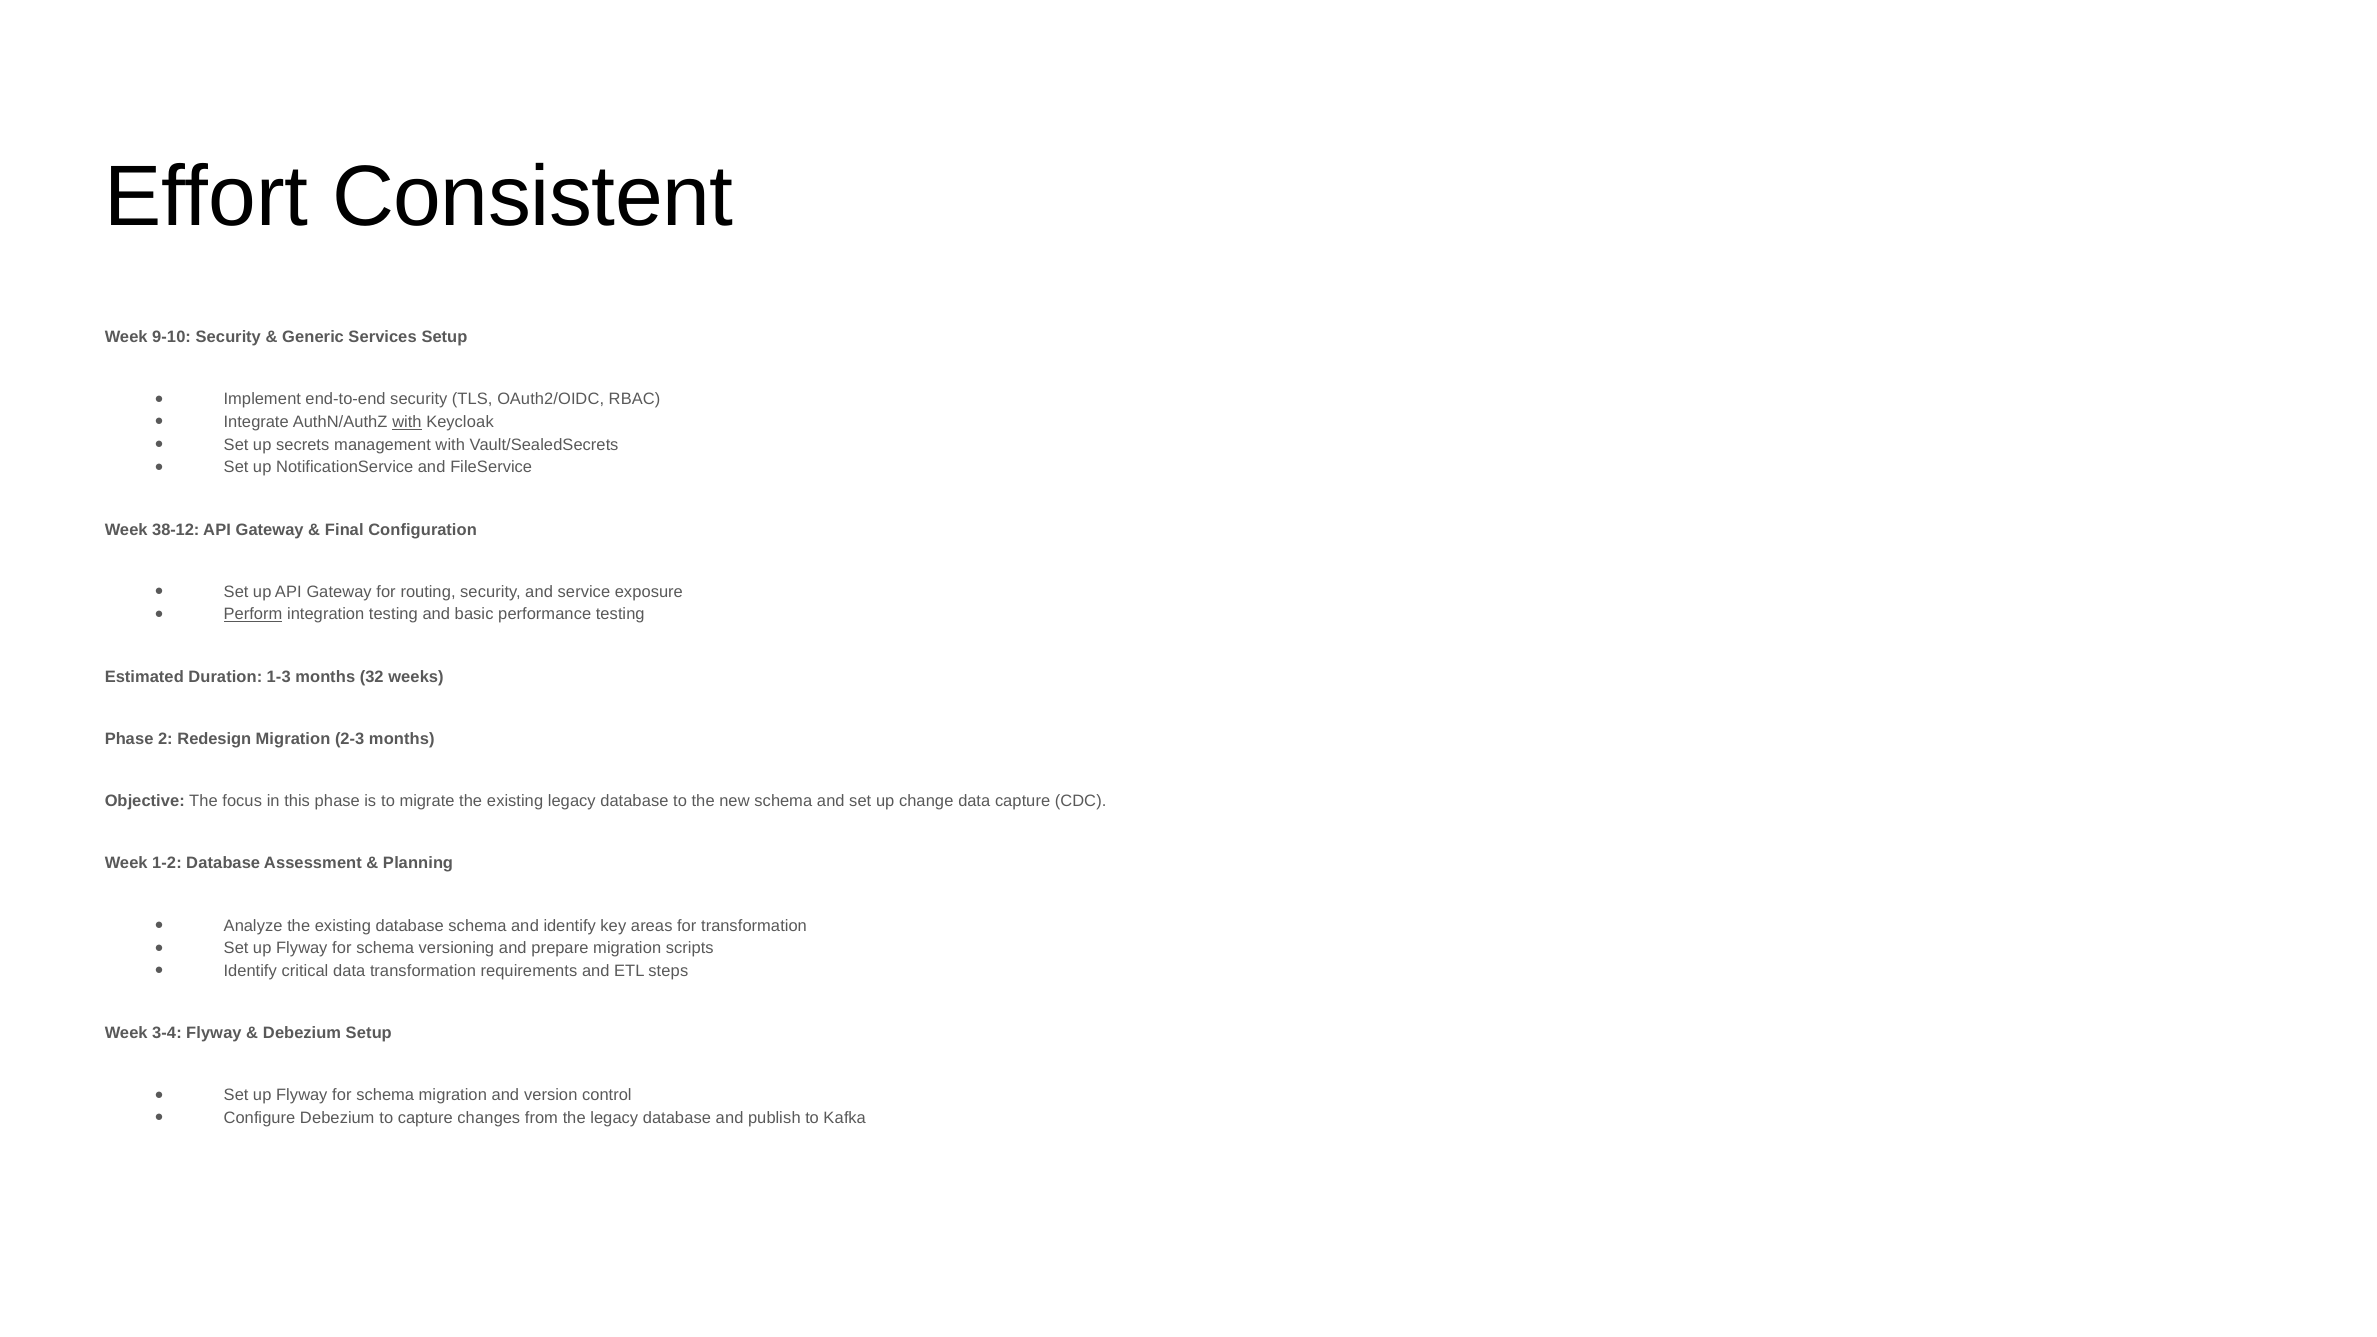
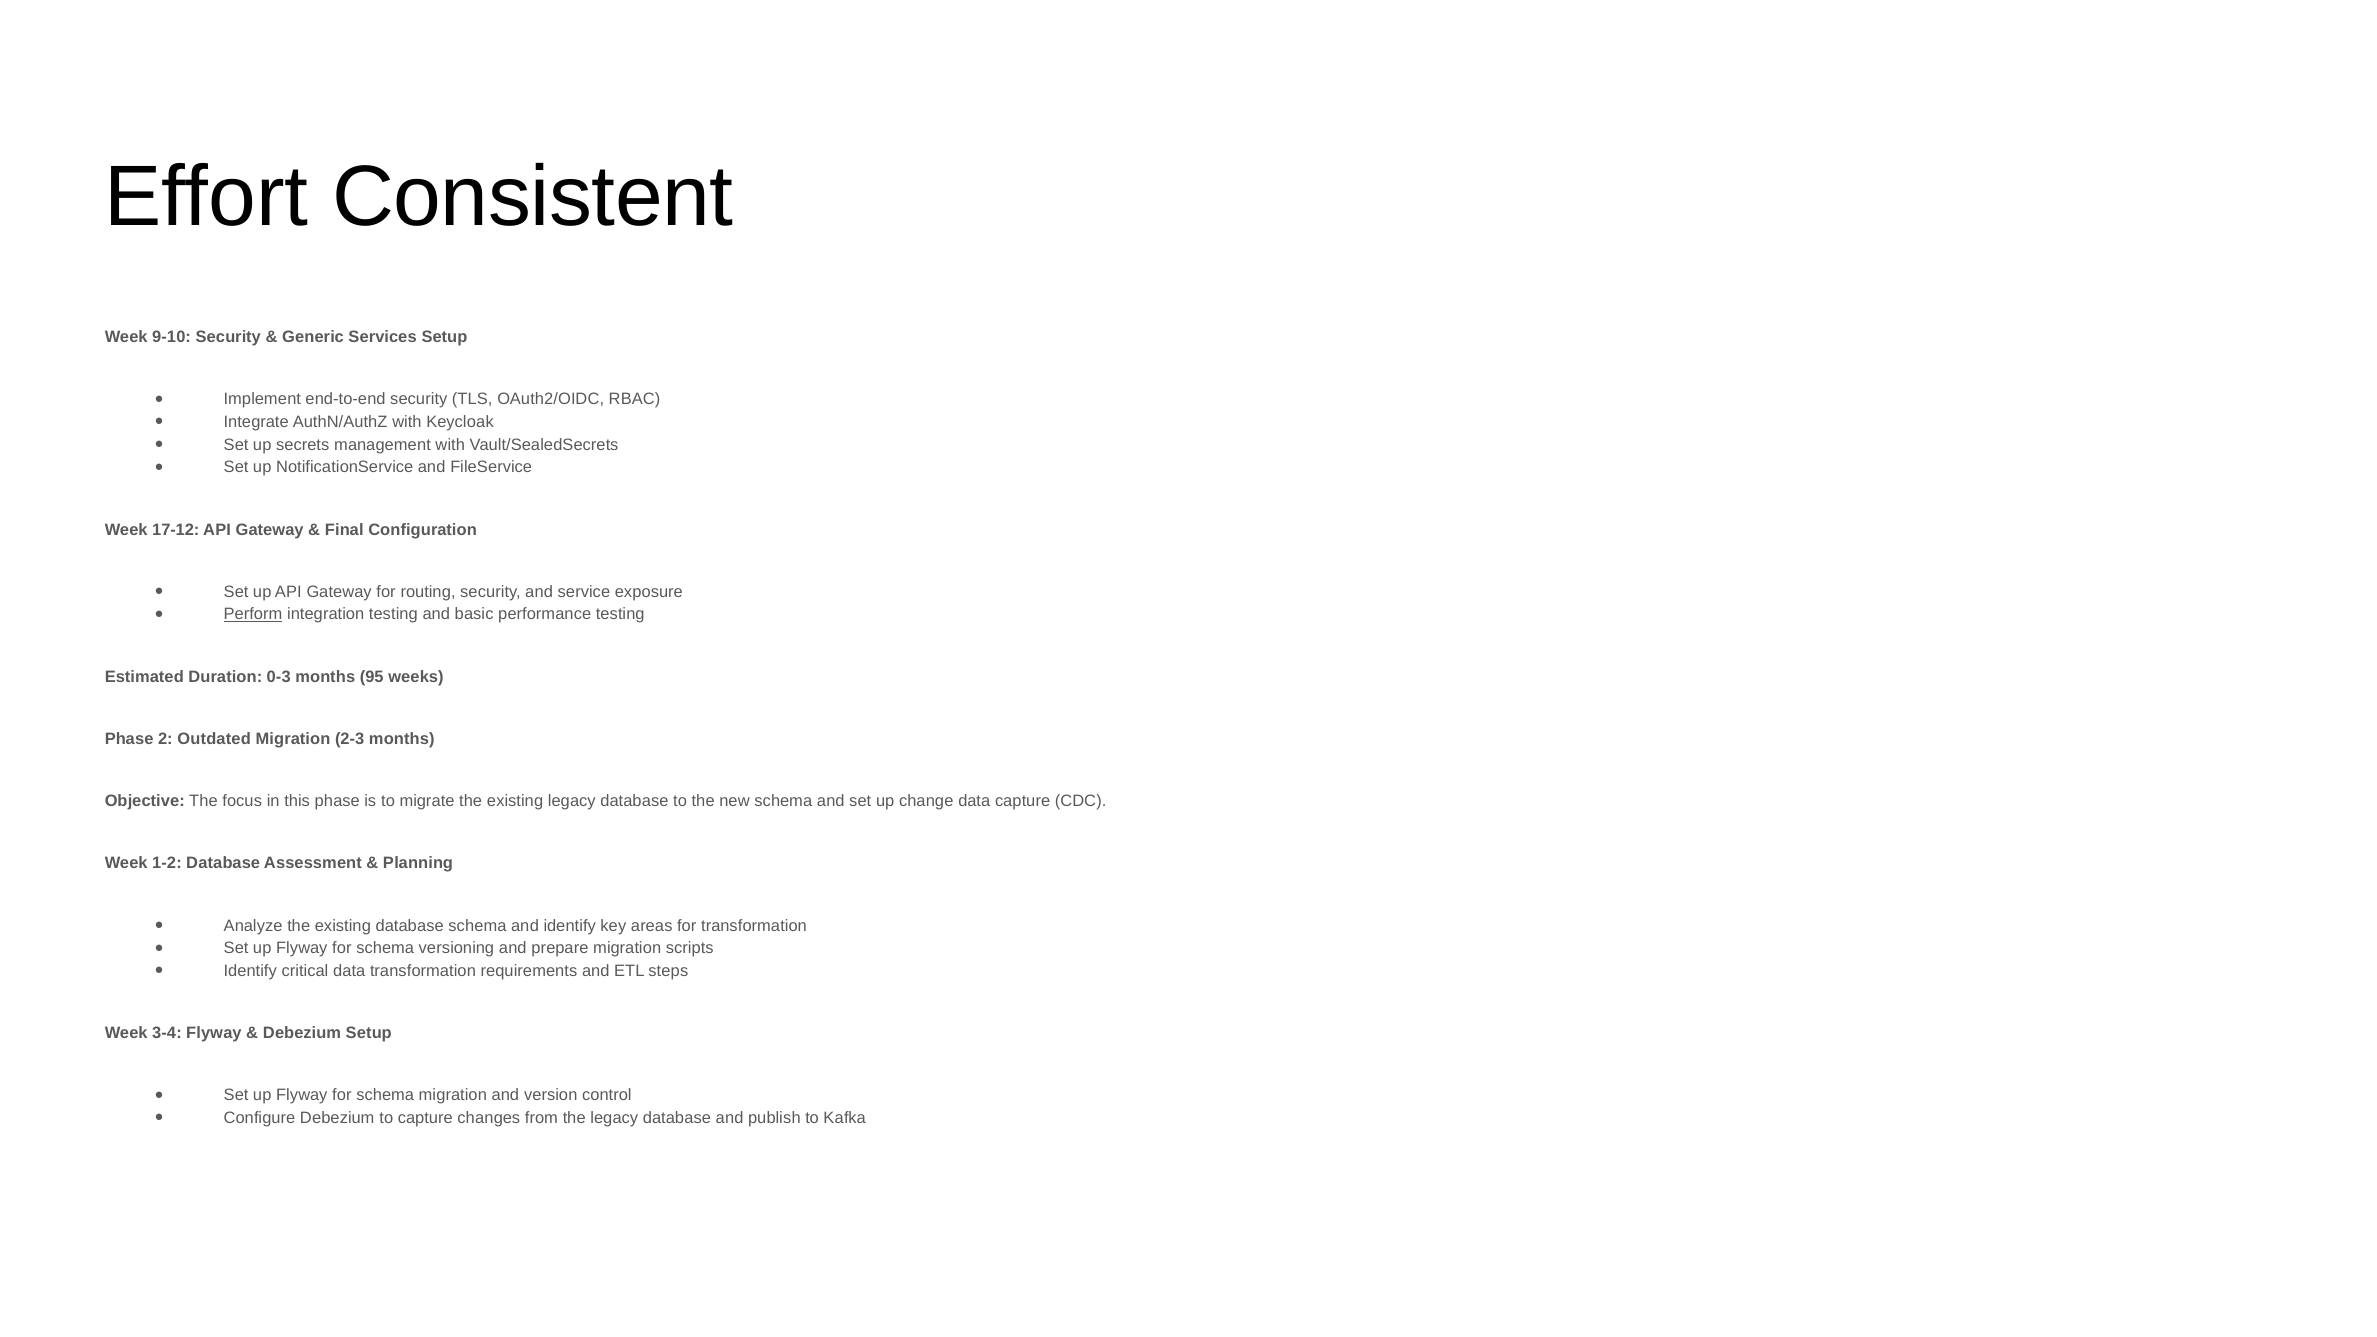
with underline: present -> none (407, 422)
38-12: 38-12 -> 17-12 (176, 530)
1-3: 1-3 -> 0-3 (279, 677)
32: 32 -> 95 (372, 677)
Redesign: Redesign -> Outdated (214, 739)
